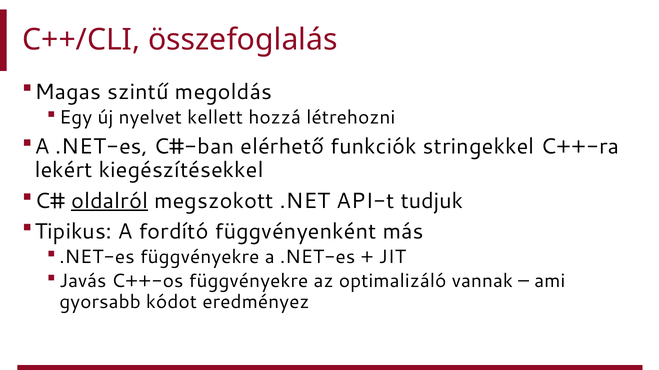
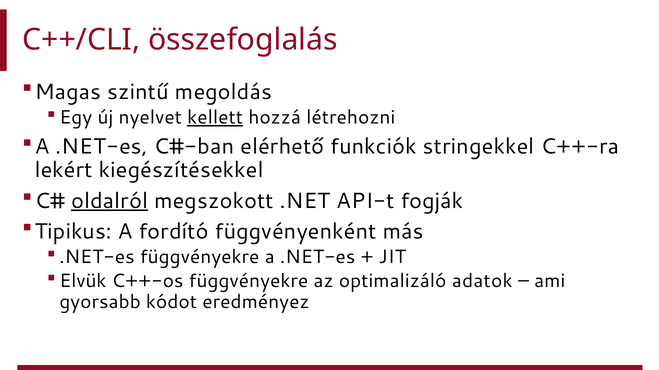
kellett underline: none -> present (215, 118)
tudjuk: tudjuk -> fogják (432, 201)
Javás: Javás -> Elvük (83, 282)
vannak: vannak -> adatok (482, 282)
